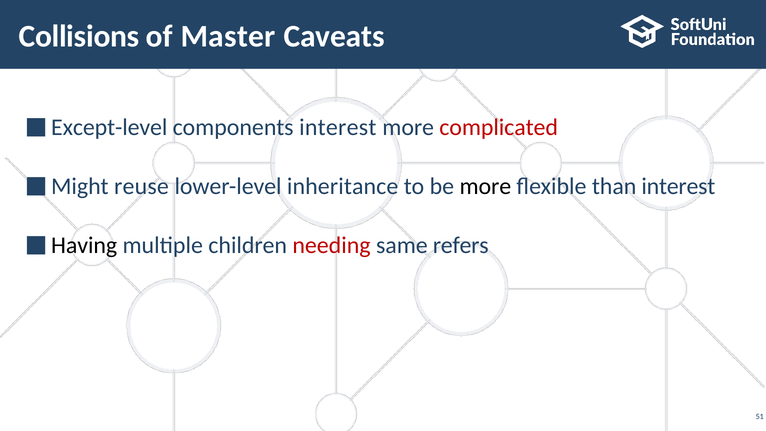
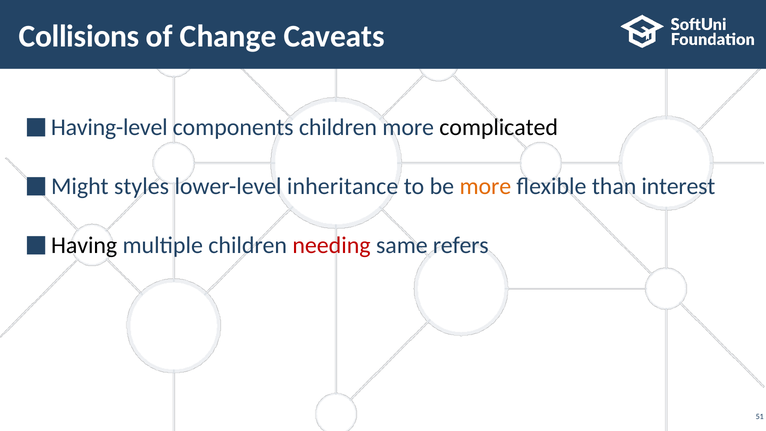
Master: Master -> Change (228, 36)
Except-level: Except-level -> Having-level (109, 127)
components interest: interest -> children (338, 127)
complicated colour: red -> black (499, 127)
reuse: reuse -> styles (142, 186)
more colour: black -> orange (485, 186)
